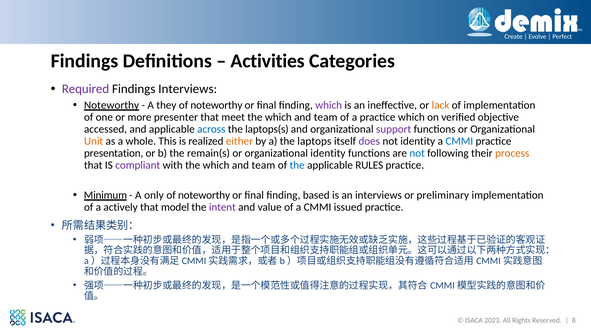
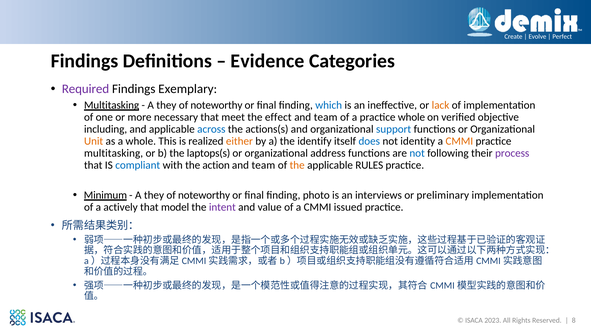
Activities: Activities -> Evidence (268, 61)
Findings Interviews: Interviews -> Exemplary (188, 89)
Noteworthy: Noteworthy -> Multitasking (112, 105)
which colour: purple -> blue (329, 105)
presenter: presenter -> necessary (176, 117)
meet the which: which -> effect (278, 117)
practice which: which -> whole (411, 117)
accessed: accessed -> including (106, 129)
laptops(s: laptops(s -> actions(s (267, 129)
support colour: purple -> blue (394, 129)
laptops: laptops -> identify (314, 141)
does colour: purple -> blue (369, 141)
CMMI colour: blue -> orange (459, 141)
presentation: presentation -> multitasking (114, 153)
remain(s: remain(s -> laptops(s (209, 153)
organizational identity: identity -> address (328, 153)
process colour: orange -> purple (512, 153)
compliant colour: purple -> blue (138, 165)
with the which: which -> action (216, 165)
the colour: blue -> orange (297, 165)
only: only -> they (154, 195)
based: based -> photo (316, 195)
